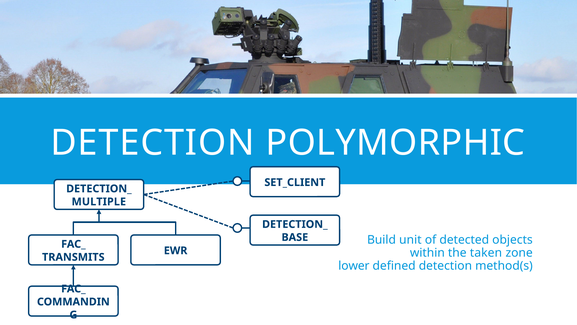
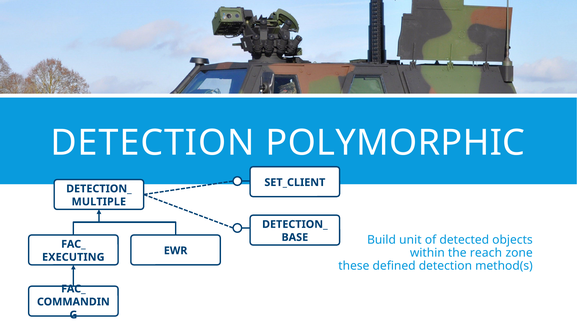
taken: taken -> reach (486, 253)
TRANSMITS: TRANSMITS -> EXECUTING (73, 257)
lower: lower -> these (354, 266)
